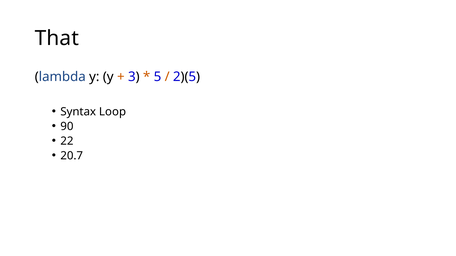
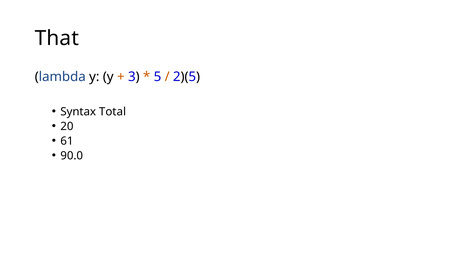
Loop: Loop -> Total (113, 112)
90: 90 -> 20 (67, 127)
22: 22 -> 61 (67, 141)
20.7: 20.7 -> 90.0 (72, 156)
